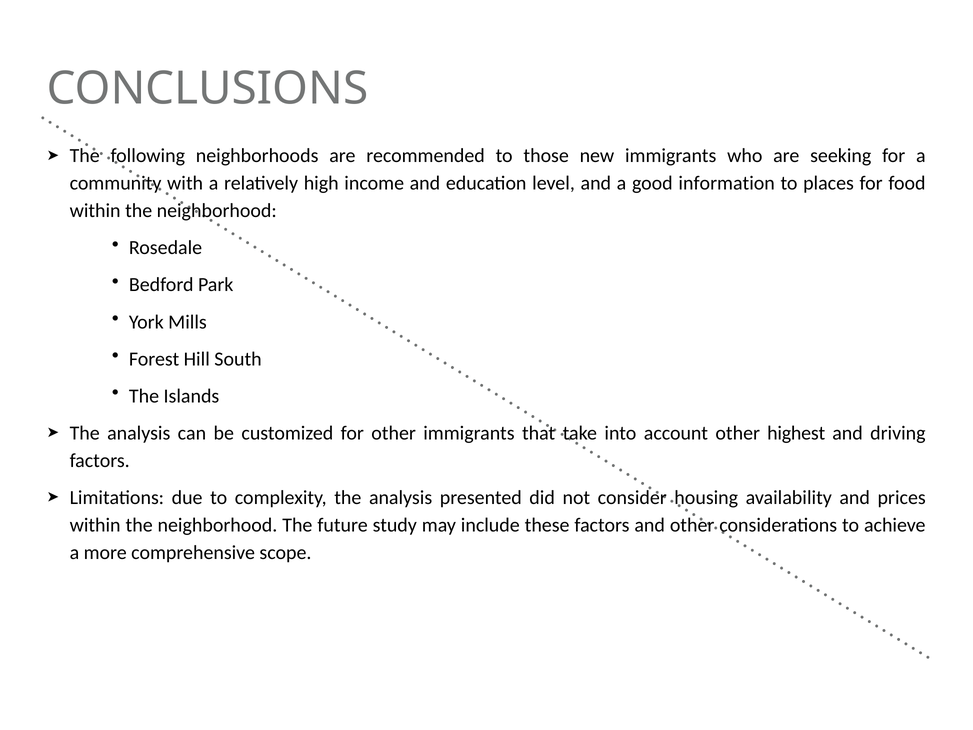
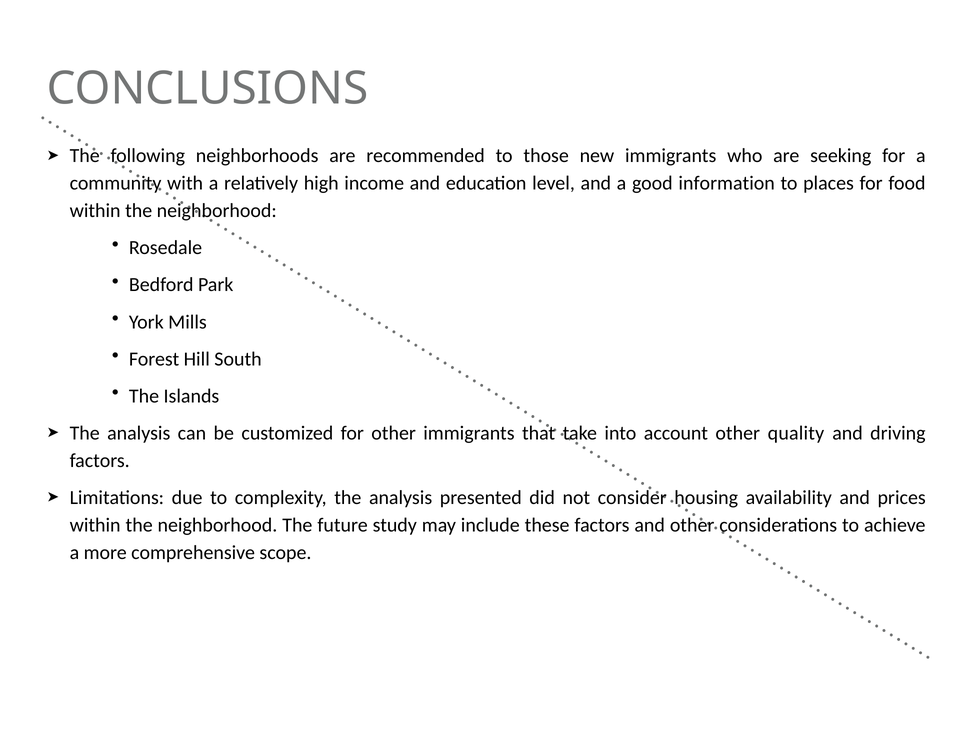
highest: highest -> quality (796, 433)
